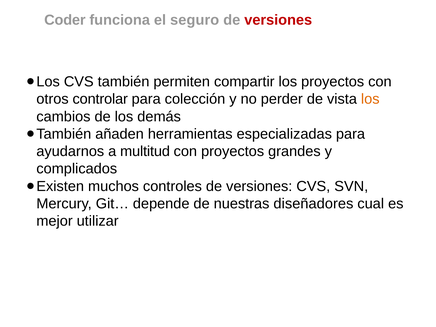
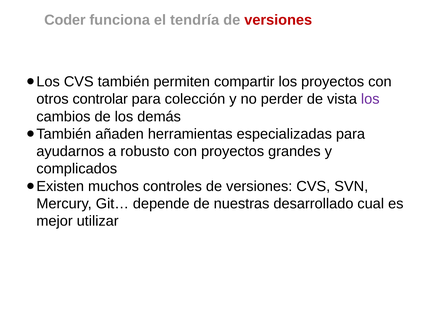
seguro: seguro -> tendría (195, 20)
los colour: orange -> purple (370, 99)
multitud: multitud -> robusto (145, 151)
diseñadores: diseñadores -> desarrollado (313, 204)
